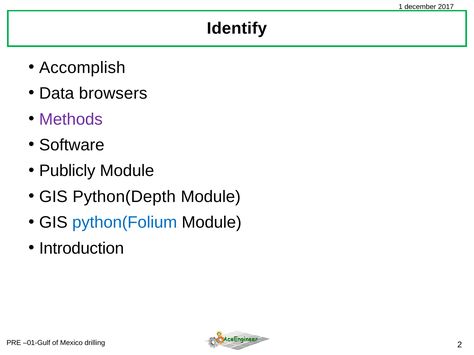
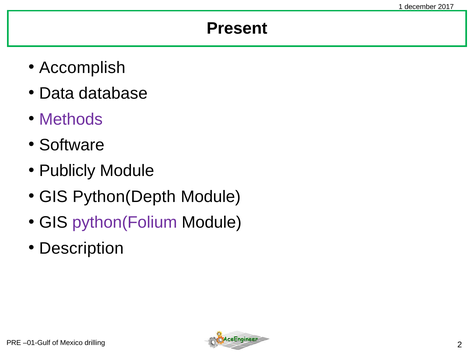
Identify: Identify -> Present (237, 28)
browsers: browsers -> database (113, 94)
python(Folium colour: blue -> purple (125, 223)
Introduction: Introduction -> Description (81, 249)
